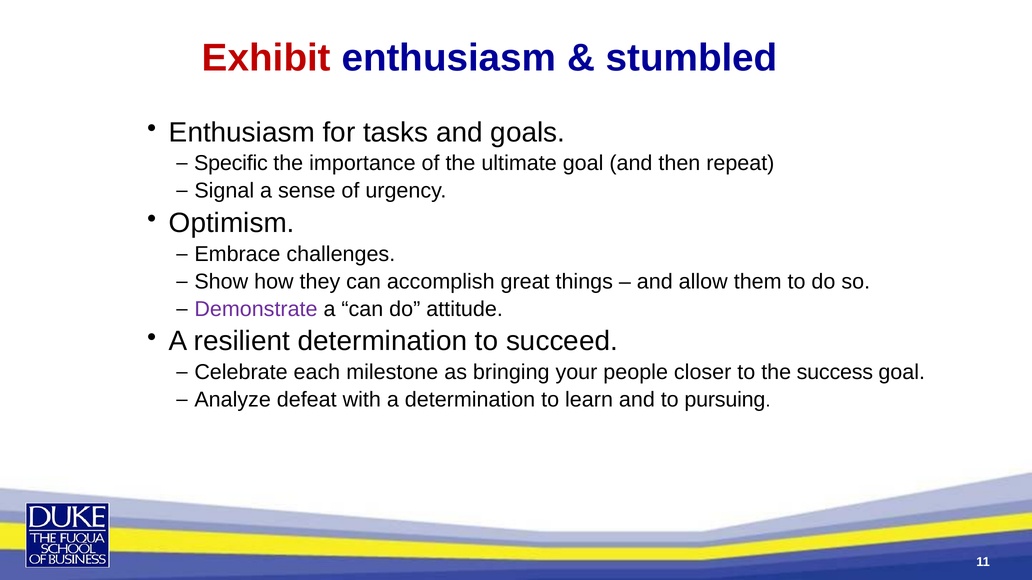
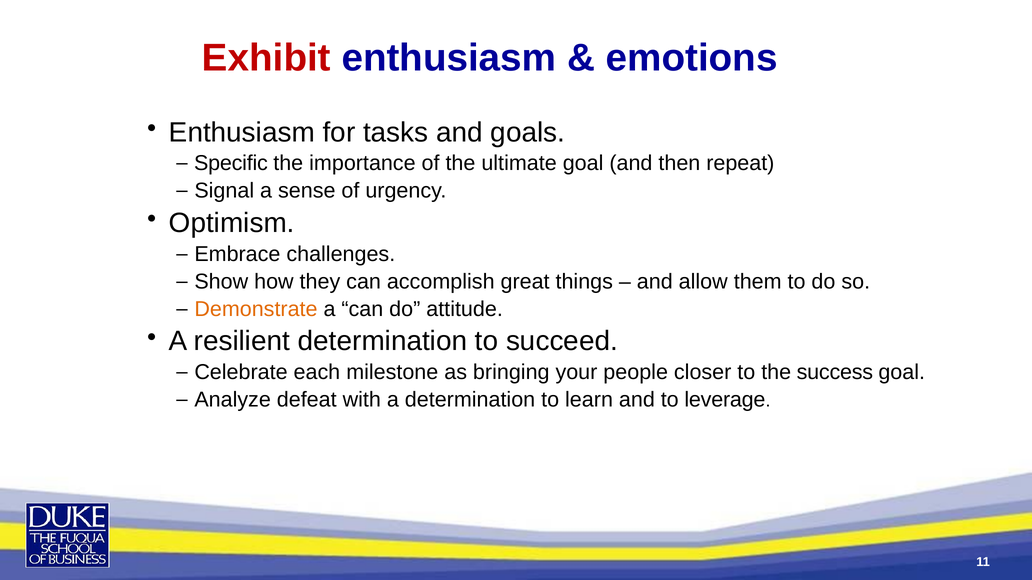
stumbled: stumbled -> emotions (692, 58)
Demonstrate colour: purple -> orange (256, 309)
pursuing: pursuing -> leverage (725, 400)
